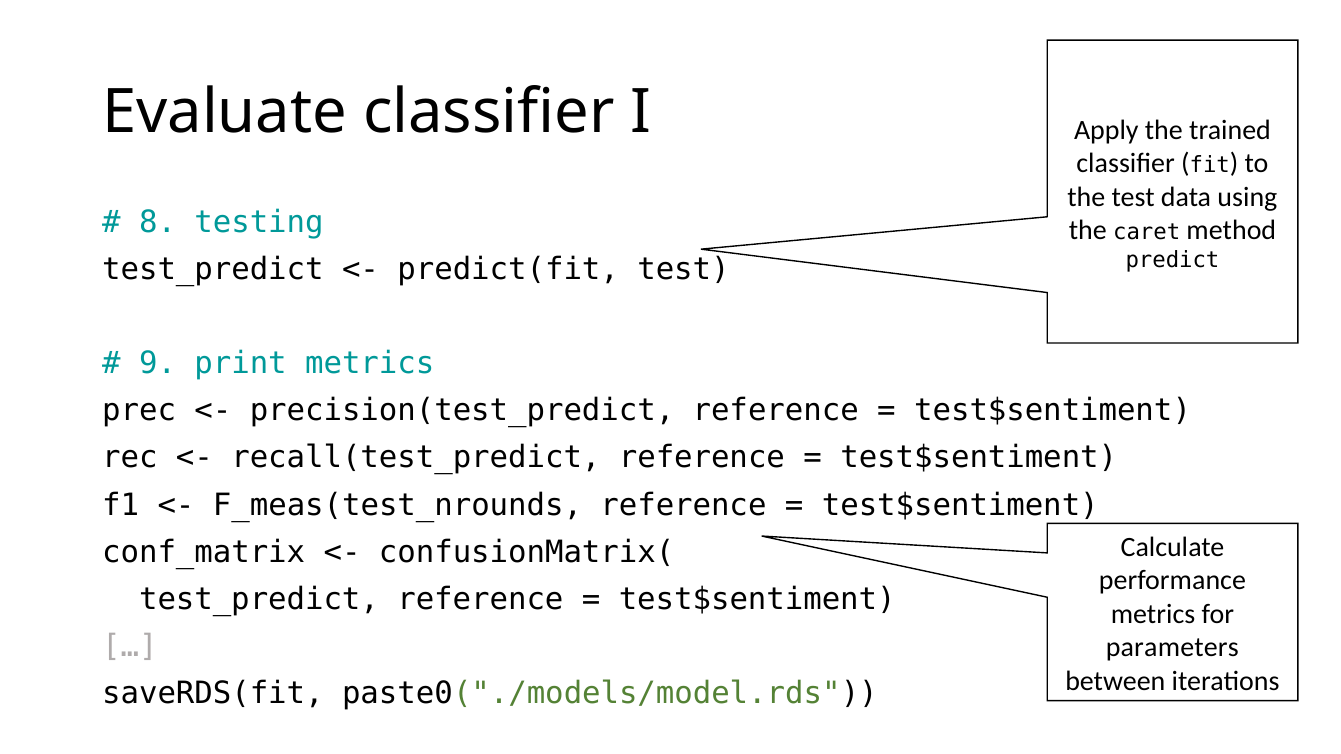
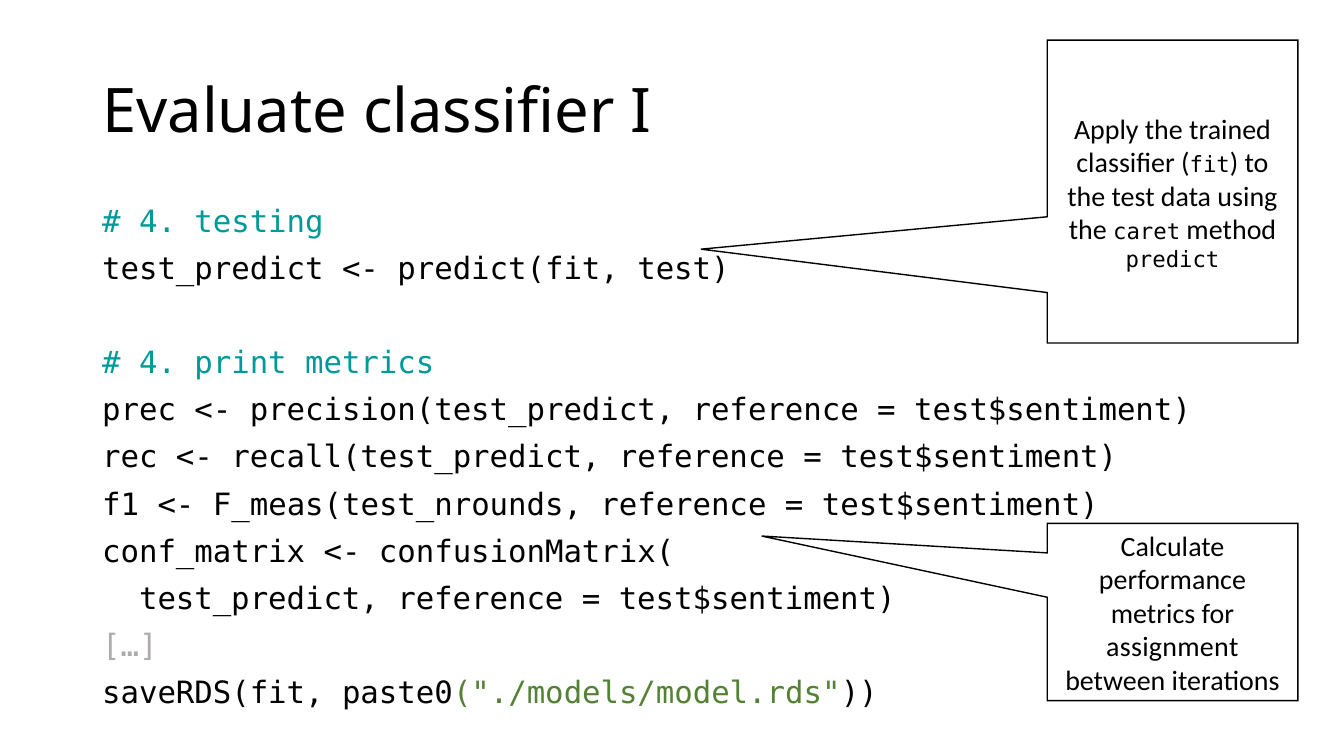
8: 8 -> 4 (158, 222)
9: 9 -> 4 (158, 364)
parameters: parameters -> assignment (1172, 648)
